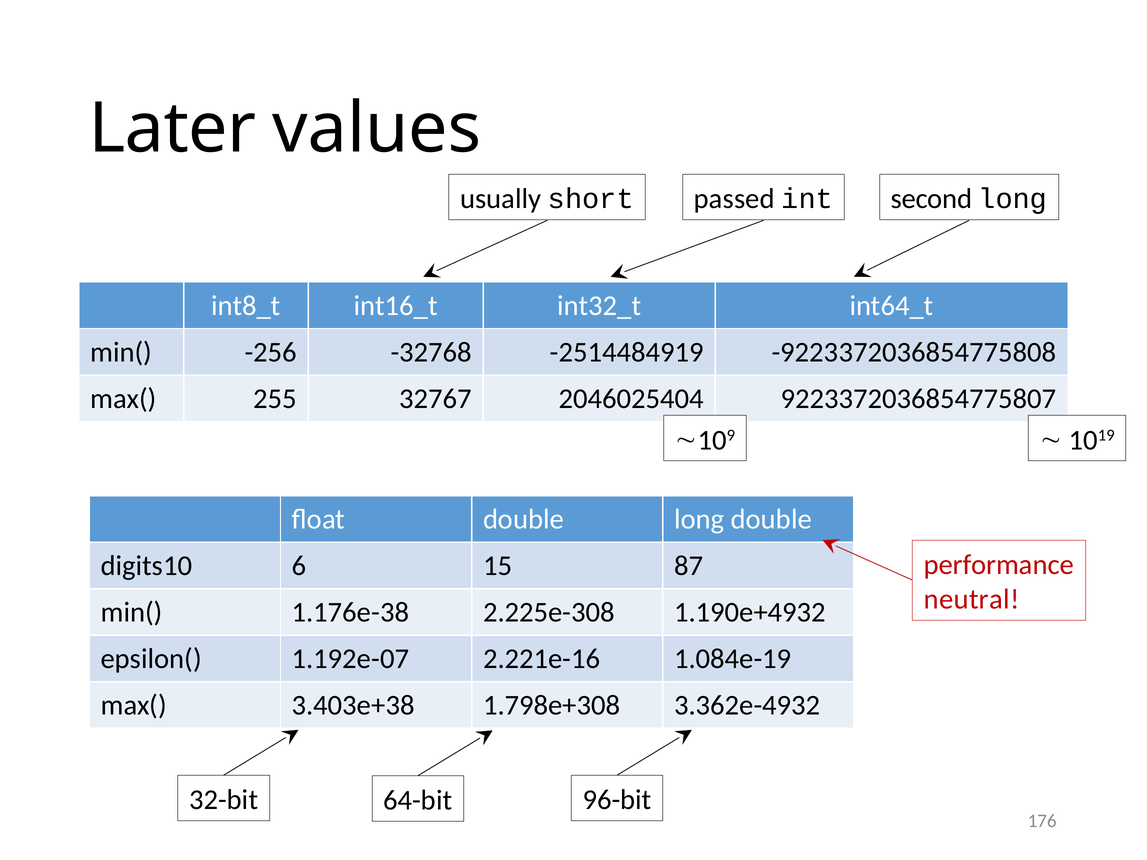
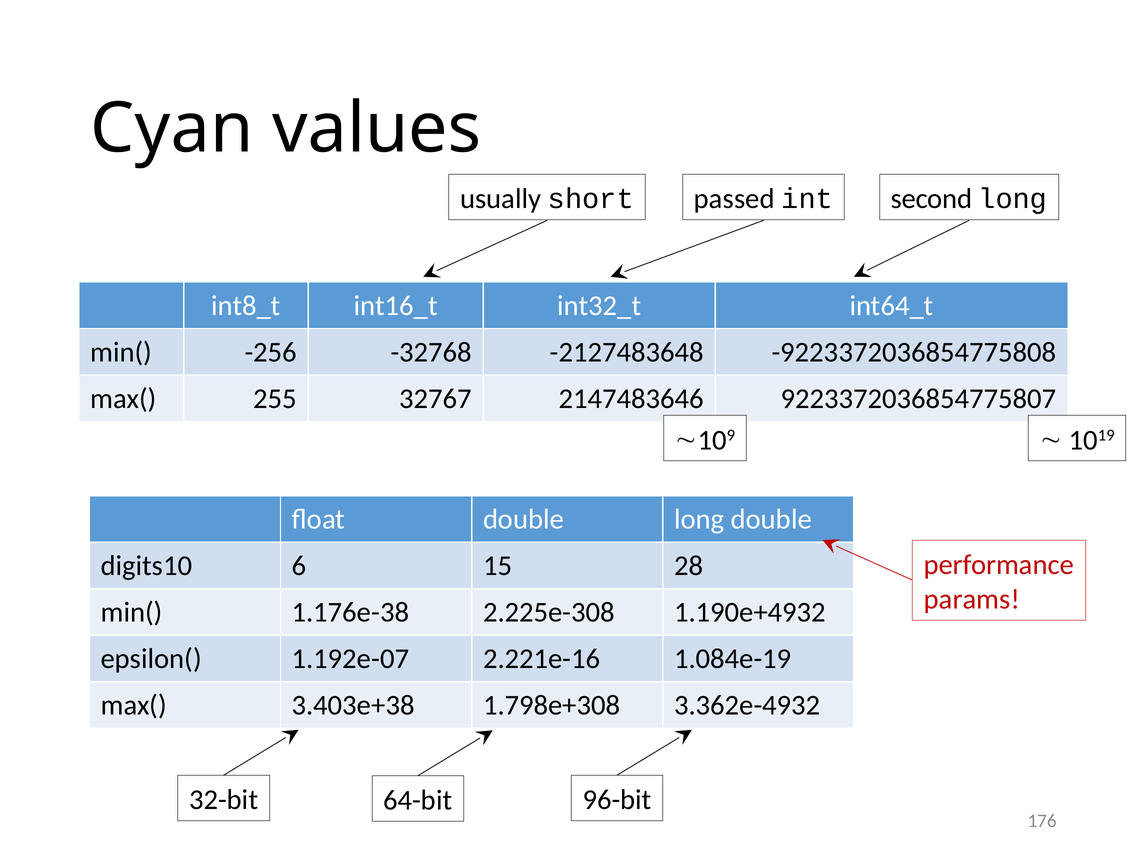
Later: Later -> Cyan (172, 128)
-2514484919: -2514484919 -> -2127483648 (627, 352)
2046025404: 2046025404 -> 2147483646 (631, 399)
87: 87 -> 28 (689, 566)
neutral: neutral -> params (972, 599)
